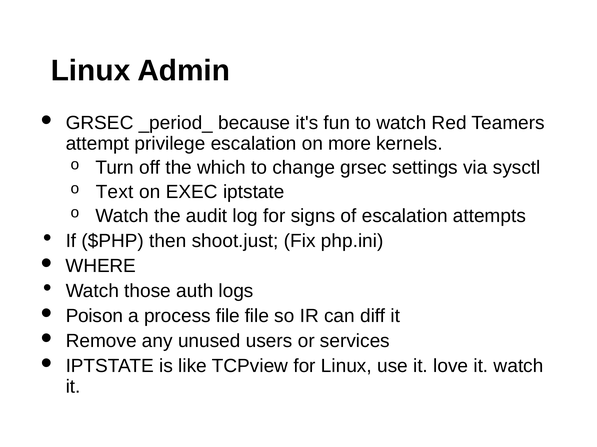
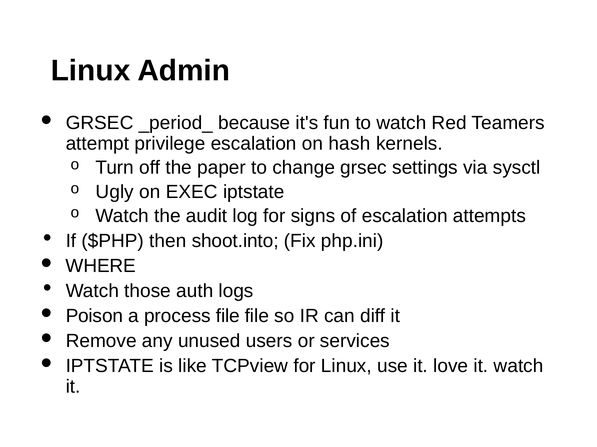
more: more -> hash (349, 144)
which: which -> paper (222, 168)
Text: Text -> Ugly (115, 192)
shoot.just: shoot.just -> shoot.into (235, 241)
